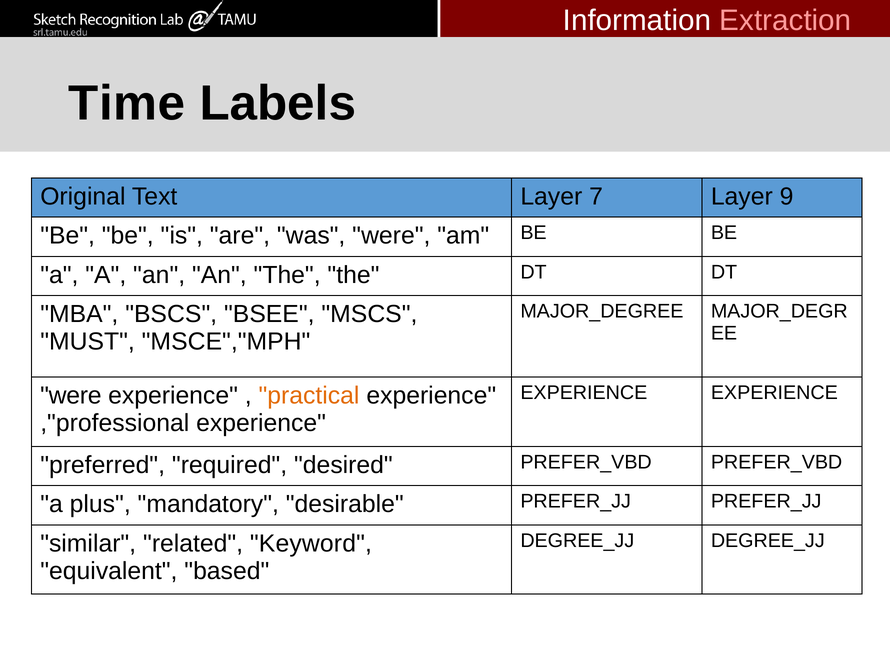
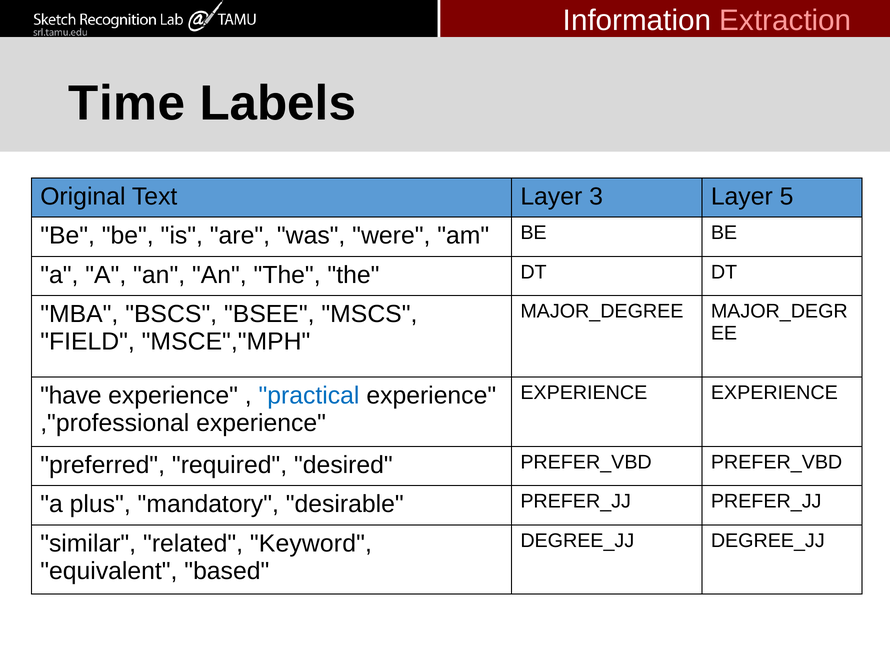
7: 7 -> 3 (596, 197)
9: 9 -> 5 (787, 197)
MUST: MUST -> FIELD (88, 342)
were: were -> have (71, 396)
practical colour: orange -> blue (309, 396)
